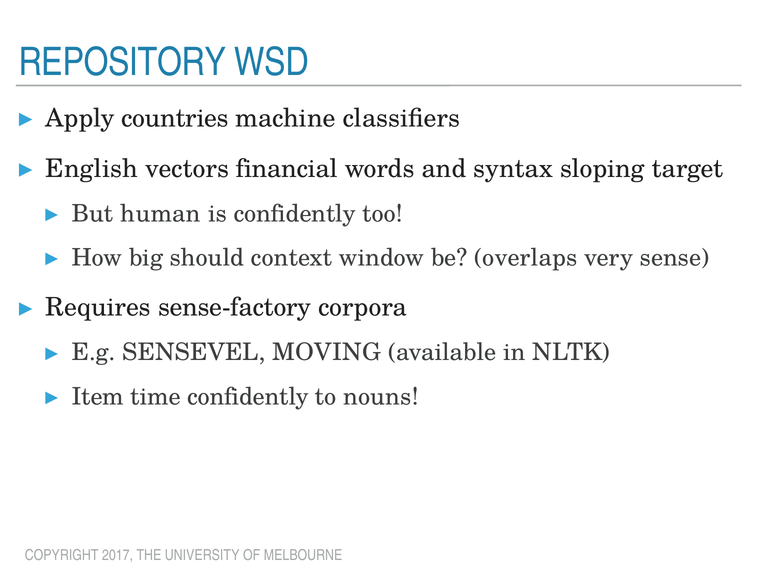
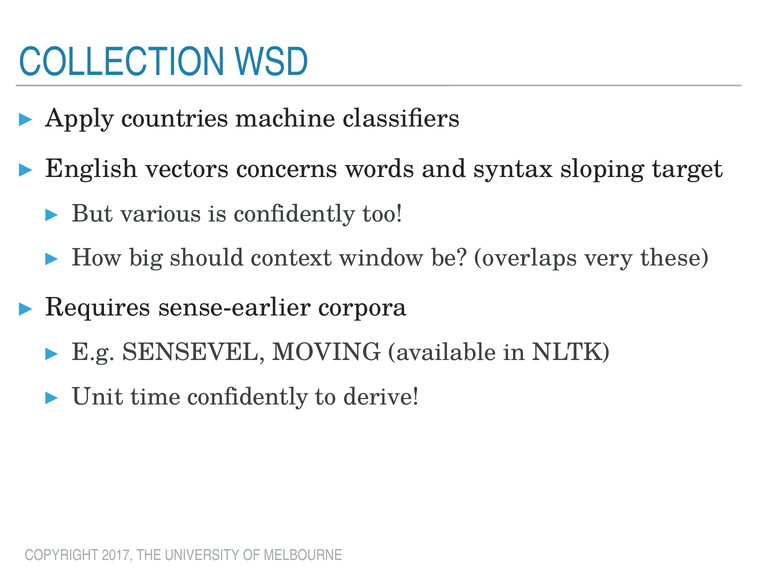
REPOSITORY: REPOSITORY -> COLLECTION (122, 63)
financial: financial -> concerns (287, 169)
human: human -> various (161, 214)
sense: sense -> these (675, 258)
sense-factory: sense-factory -> sense-earlier (234, 308)
Item: Item -> Unit (98, 397)
nouns: nouns -> derive (381, 397)
